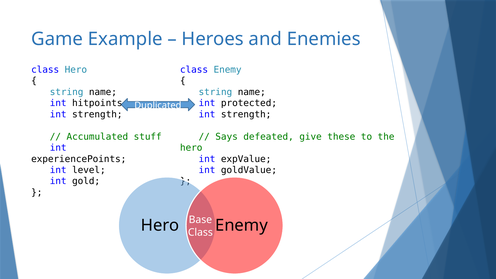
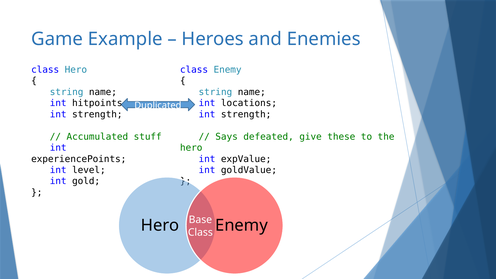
protected: protected -> locations (249, 103)
